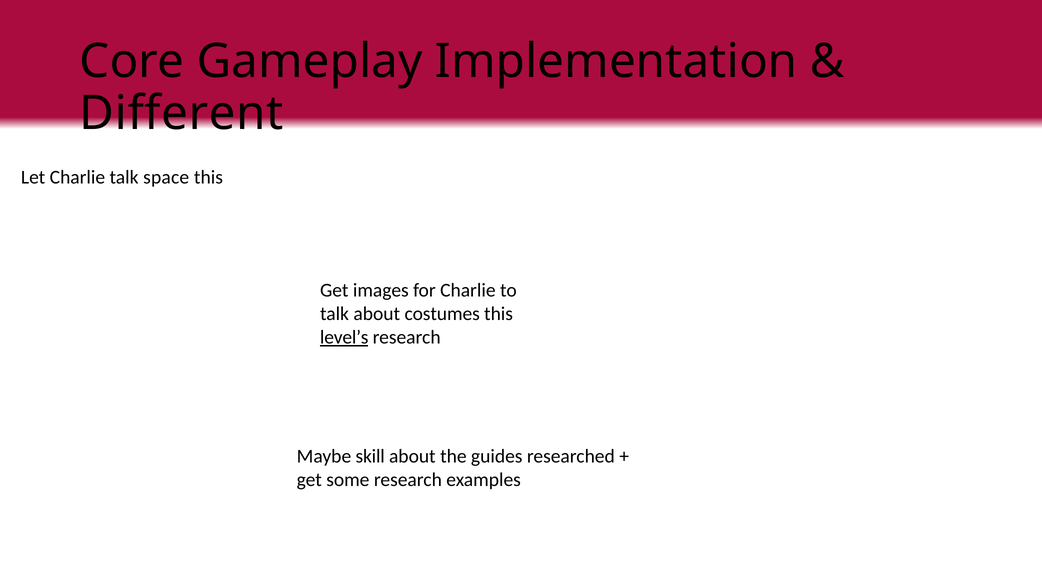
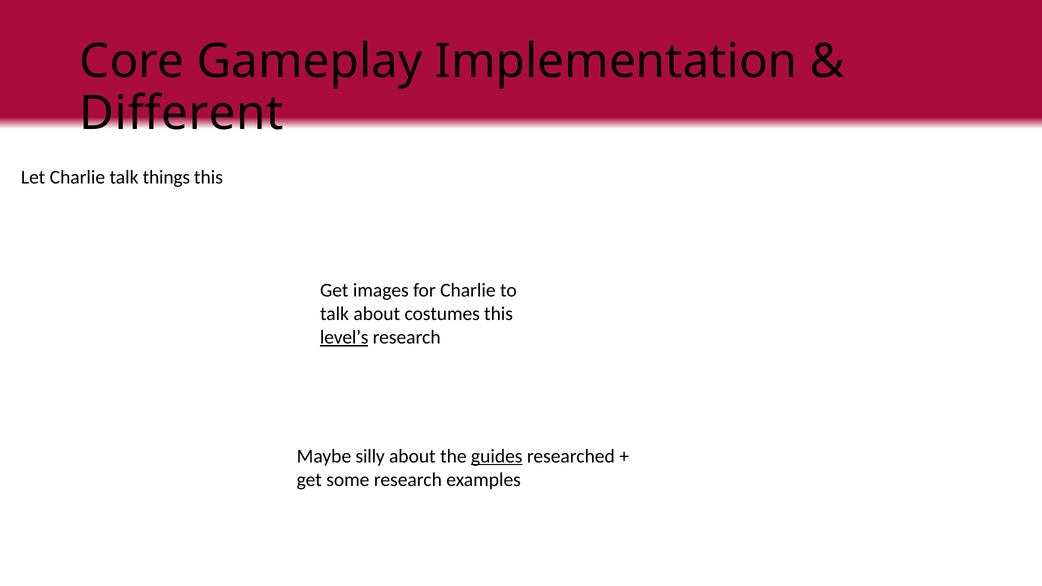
space: space -> things (166, 177)
skill: skill -> silly (370, 456)
guides underline: none -> present (497, 456)
